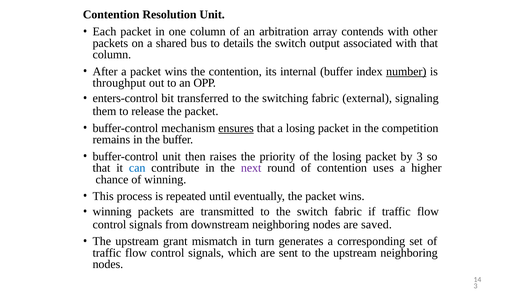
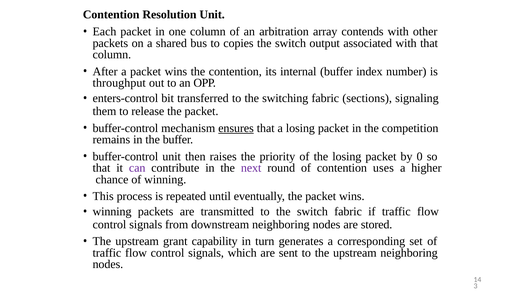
details: details -> copies (238, 43)
number underline: present -> none (406, 72)
external: external -> sections (367, 98)
by 3: 3 -> 0 (420, 157)
can colour: blue -> purple (137, 168)
saved: saved -> stored (377, 225)
mismatch: mismatch -> capability (215, 241)
